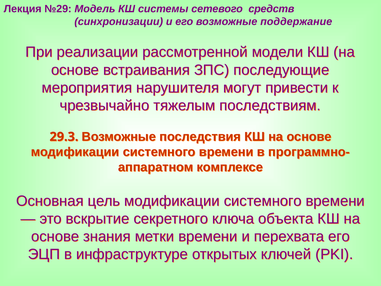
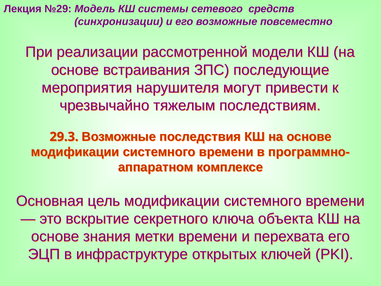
поддержание: поддержание -> повсеместно (296, 22)
